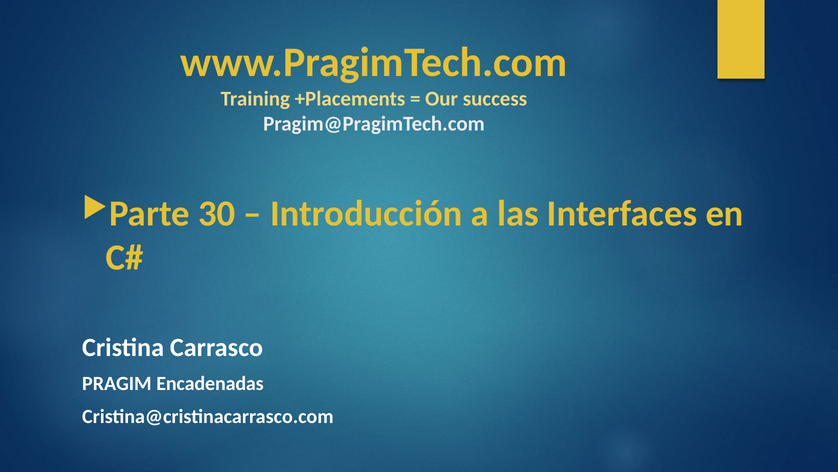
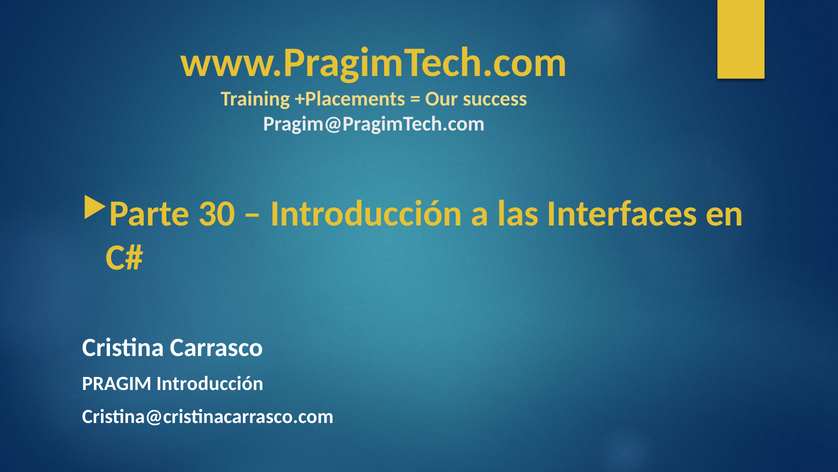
PRAGIM Encadenadas: Encadenadas -> Introducción (210, 383)
